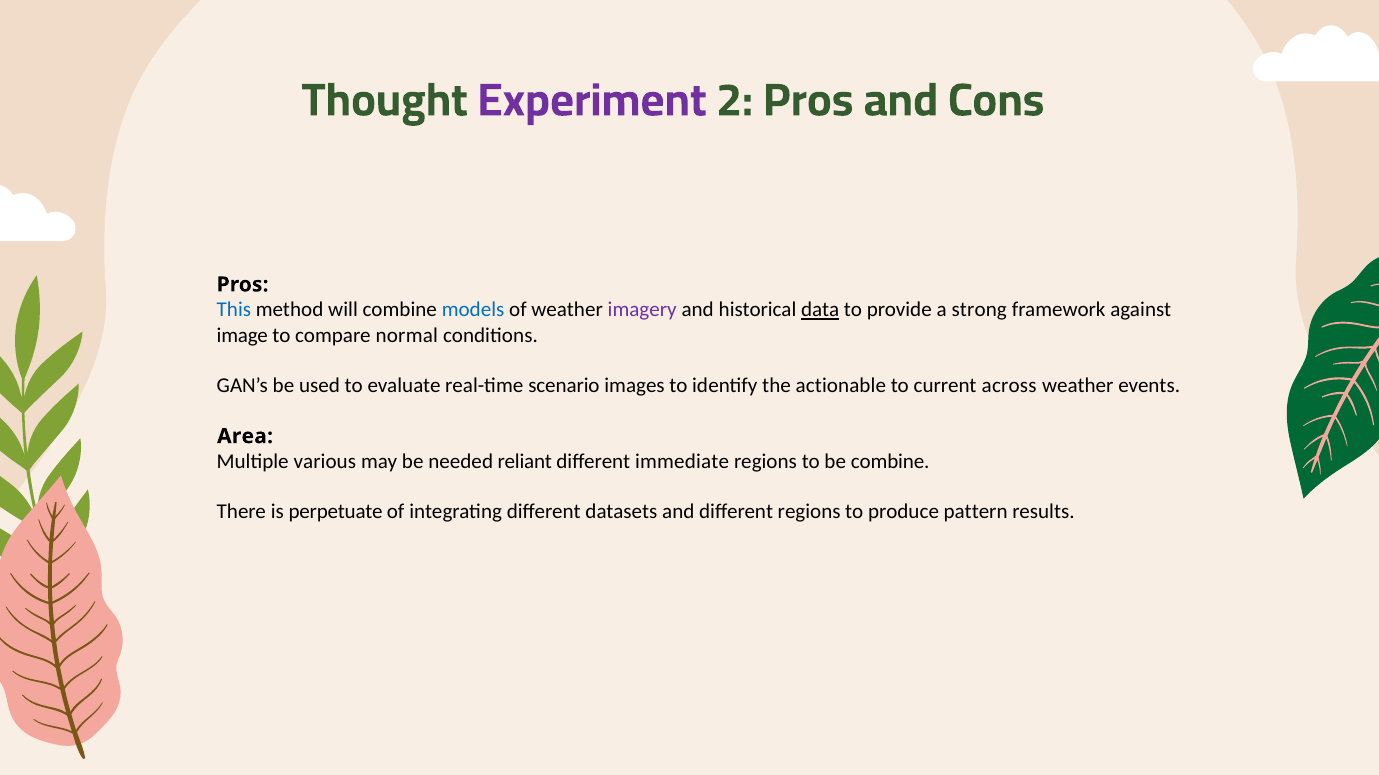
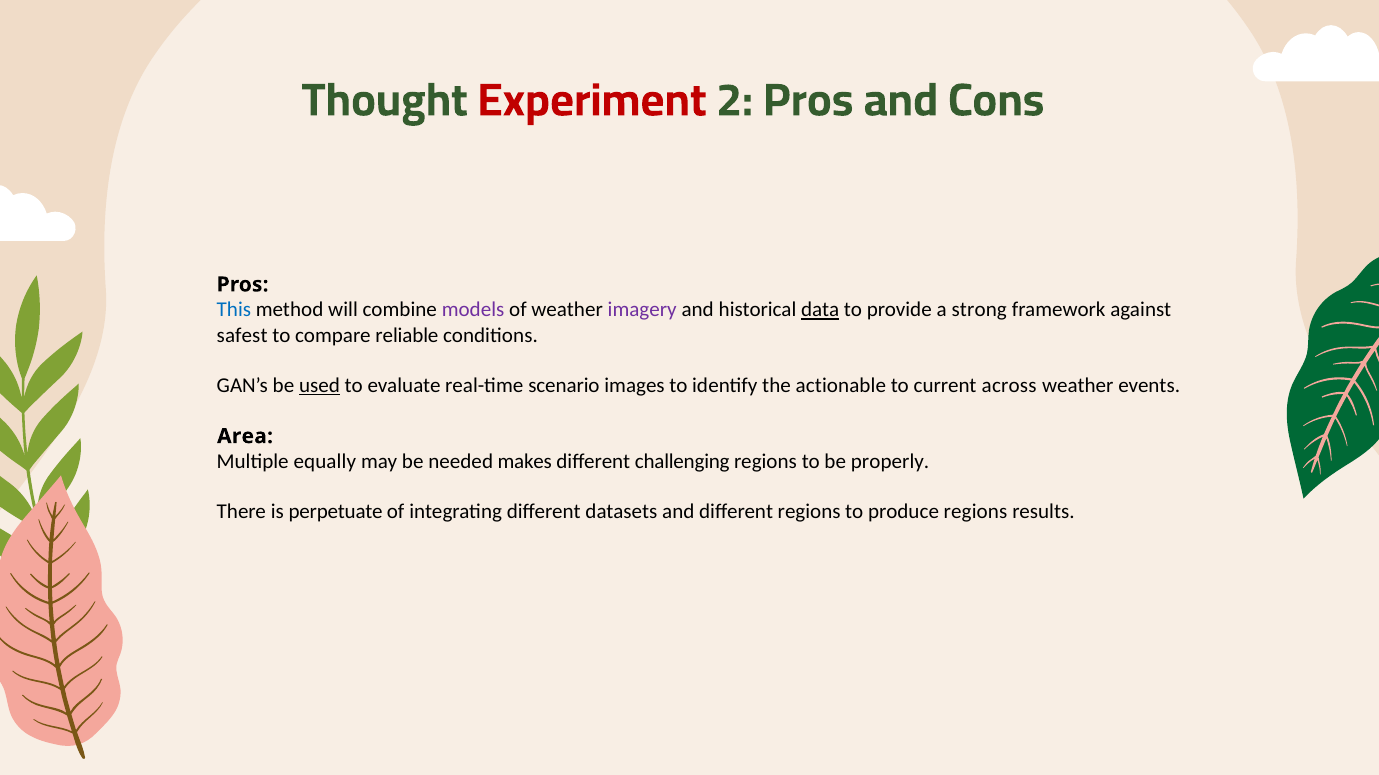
Experiment colour: purple -> red (592, 100)
models colour: blue -> purple (473, 310)
image: image -> safest (242, 335)
normal: normal -> reliable (407, 335)
used underline: none -> present (319, 386)
various: various -> equally (325, 462)
reliant: reliant -> makes (525, 462)
immediate: immediate -> challenging (682, 462)
be combine: combine -> properly (890, 462)
produce pattern: pattern -> regions (976, 513)
